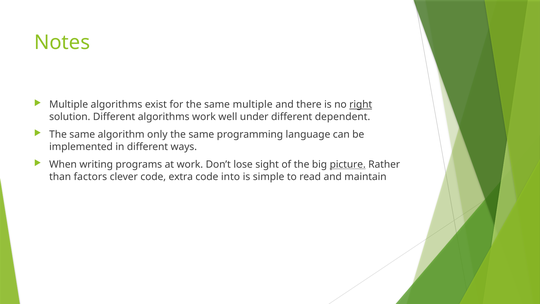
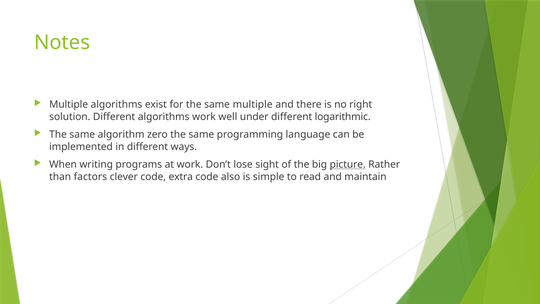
right underline: present -> none (361, 105)
dependent: dependent -> logarithmic (343, 117)
only: only -> zero (157, 134)
into: into -> also (231, 177)
